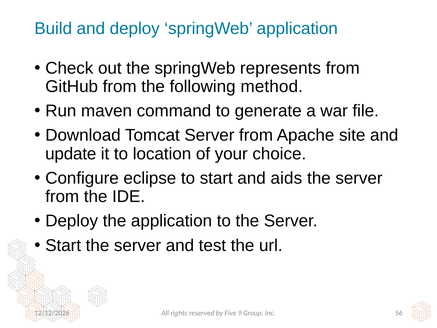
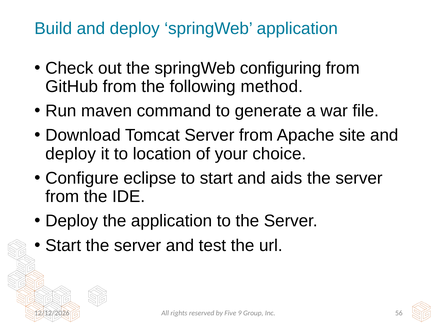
represents: represents -> configuring (281, 68)
update: update -> deploy (71, 154)
